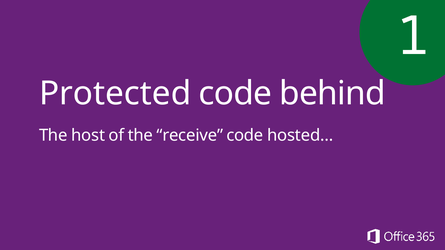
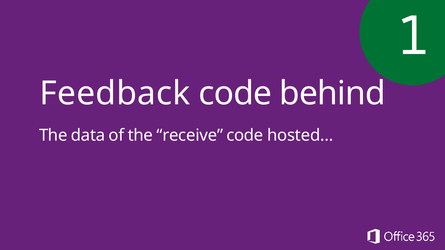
Protected: Protected -> Feedback (115, 94)
host: host -> data (88, 136)
